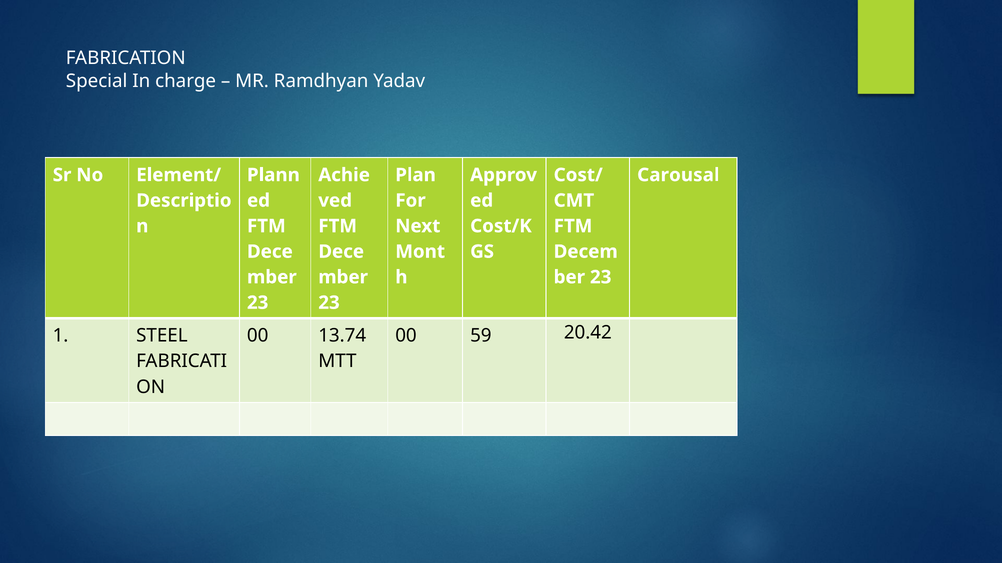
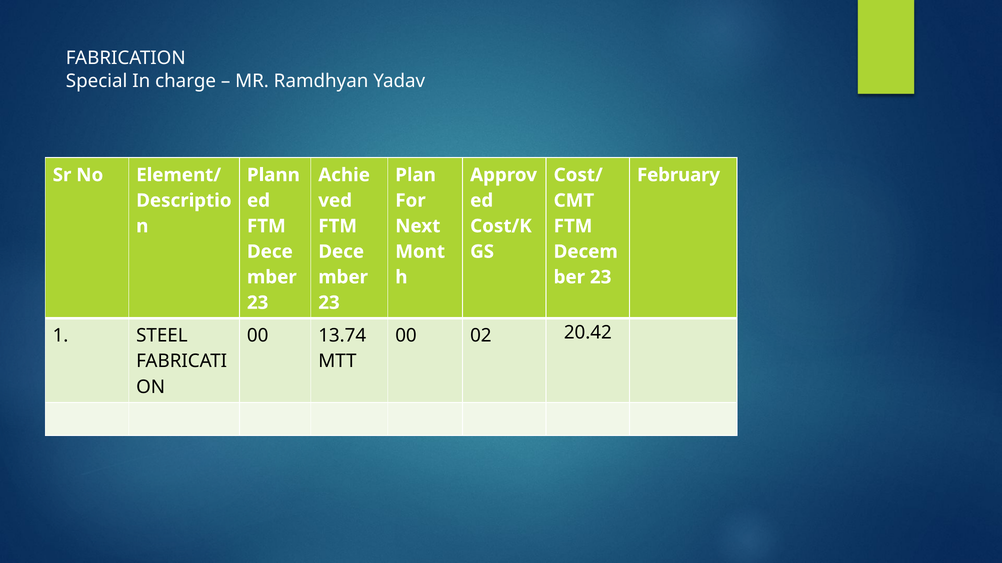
Carousal: Carousal -> February (679, 175)
59: 59 -> 02 (481, 336)
